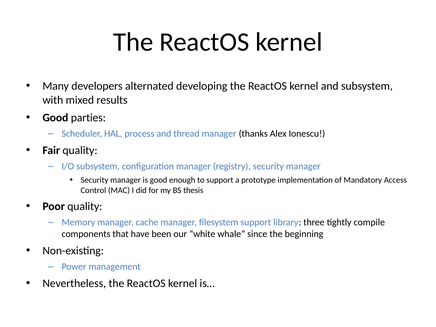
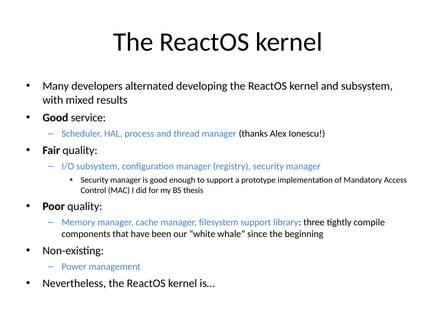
parties: parties -> service (88, 118)
